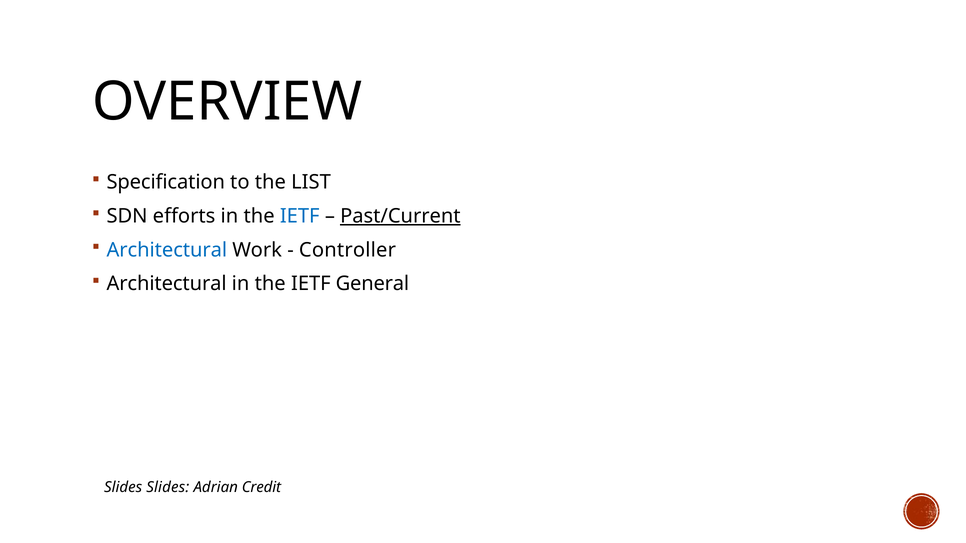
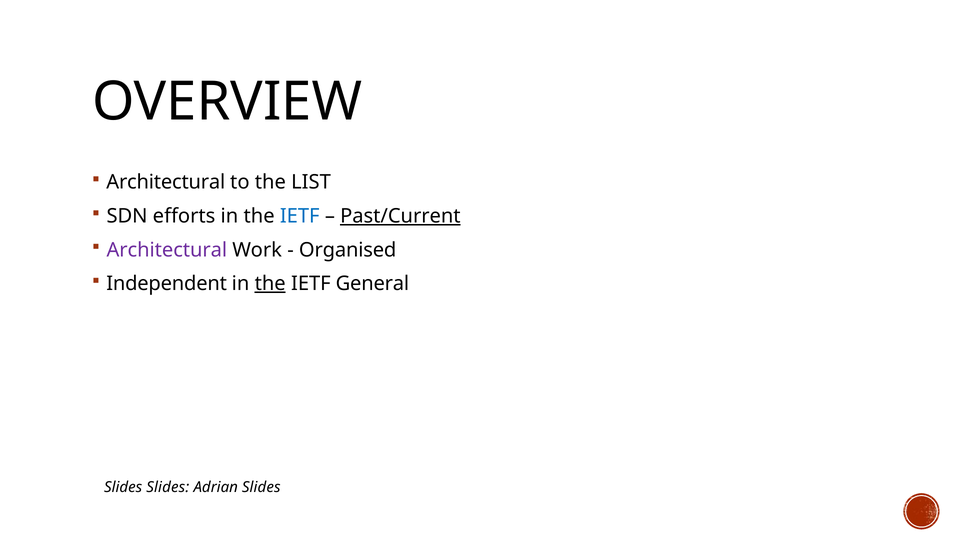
Specification: Specification -> Architectural (166, 182)
Architectural colour: blue -> purple (167, 250)
Controller: Controller -> Organised (348, 250)
Architectural: Architectural -> Independent (167, 284)
the underline: none -> present (270, 284)
Adrian Credit: Credit -> Slides (261, 488)
